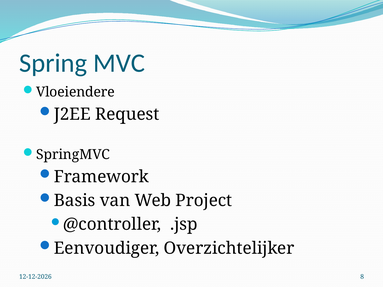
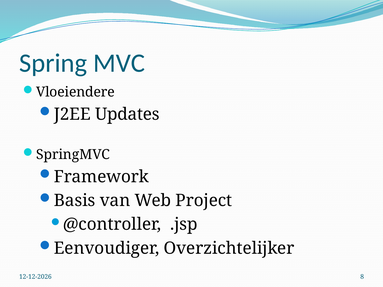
Request: Request -> Updates (127, 114)
